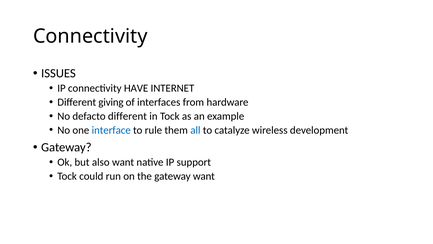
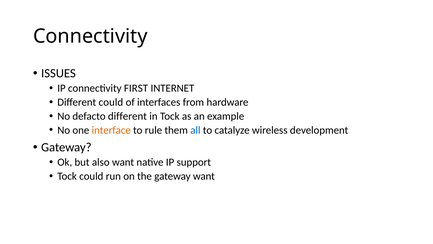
HAVE: HAVE -> FIRST (136, 88)
Different giving: giving -> could (111, 102)
interface colour: blue -> orange (111, 130)
